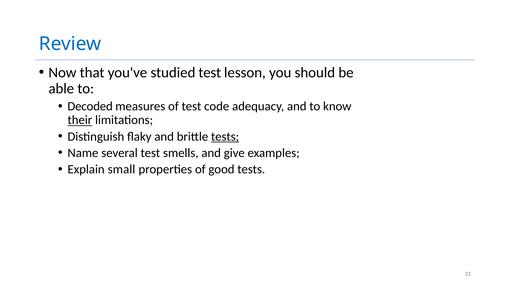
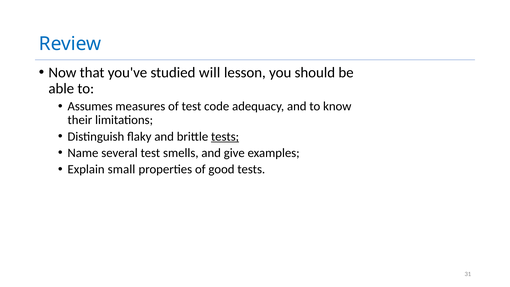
studied test: test -> will (210, 73)
Decoded: Decoded -> Assumes (90, 106)
their underline: present -> none (80, 120)
